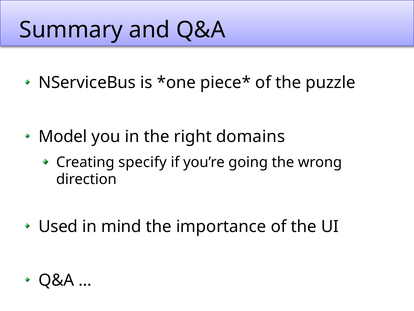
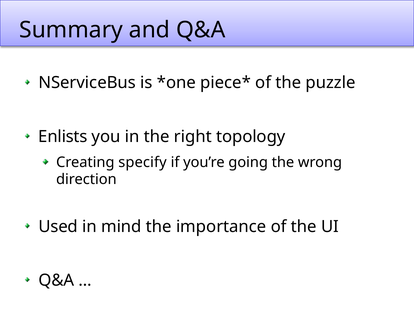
Model: Model -> Enlists (63, 136)
domains: domains -> topology (251, 136)
